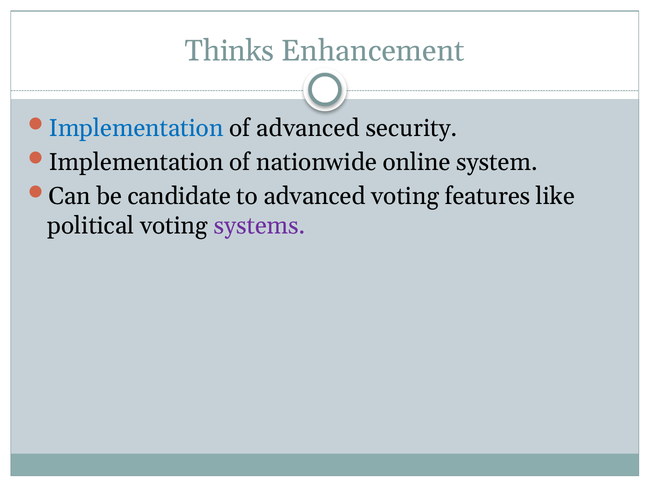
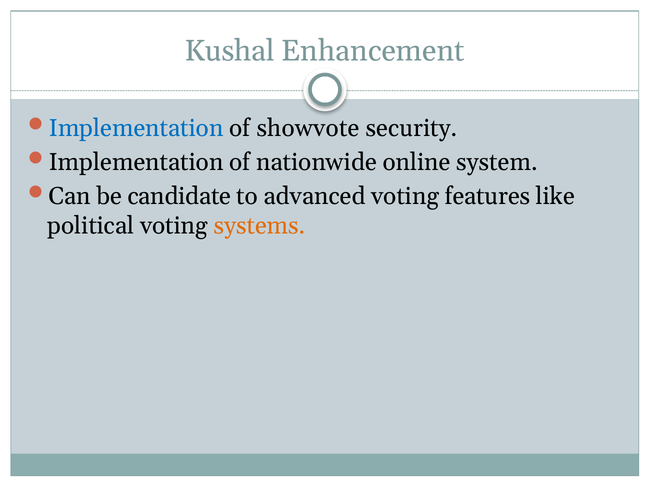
Thinks: Thinks -> Kushal (230, 51)
of advanced: advanced -> showvote (308, 128)
systems colour: purple -> orange (260, 226)
